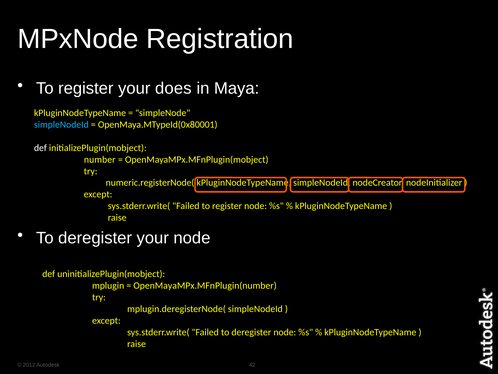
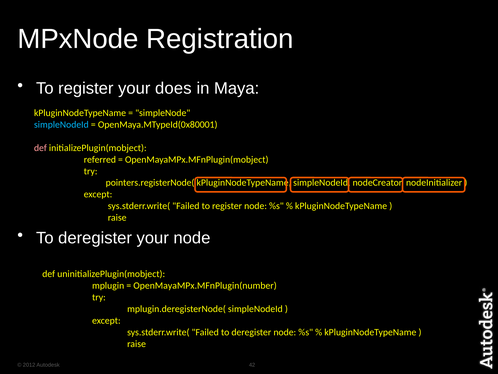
def colour: white -> pink (40, 148)
number: number -> referred (100, 159)
numeric.registerNode(: numeric.registerNode( -> pointers.registerNode( (150, 183)
